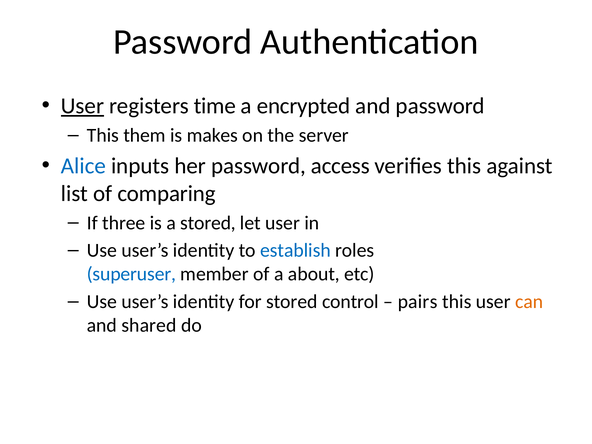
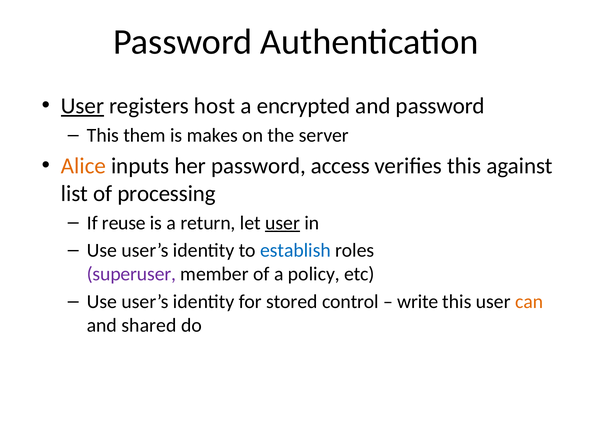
time: time -> host (215, 106)
Alice colour: blue -> orange (83, 166)
comparing: comparing -> processing (166, 193)
three: three -> reuse (124, 223)
a stored: stored -> return (208, 223)
user underline: none -> present (282, 223)
superuser colour: blue -> purple (131, 274)
about: about -> policy (314, 274)
pairs: pairs -> write (418, 302)
